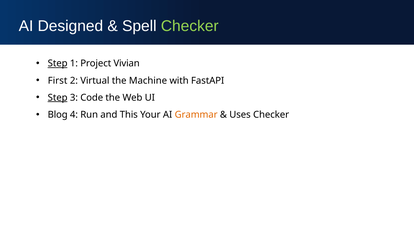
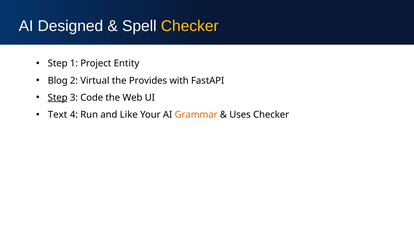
Checker colour: light green -> yellow (190, 26)
Step underline: present -> none (58, 63)
Vivian: Vivian -> Entity (127, 63)
First: First -> Blog (58, 81)
Machine: Machine -> Provides (148, 81)
Blog: Blog -> Text (58, 115)
This: This -> Like (129, 115)
